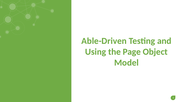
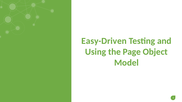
Able-Driven: Able-Driven -> Easy-Driven (104, 41)
